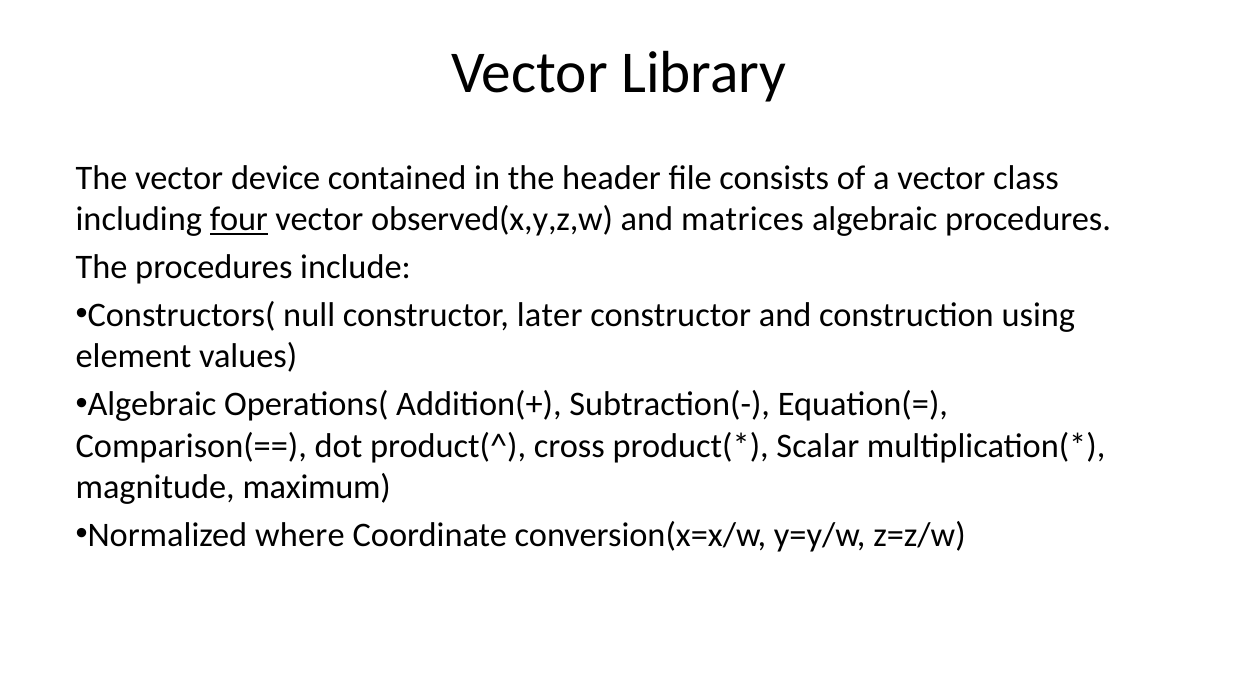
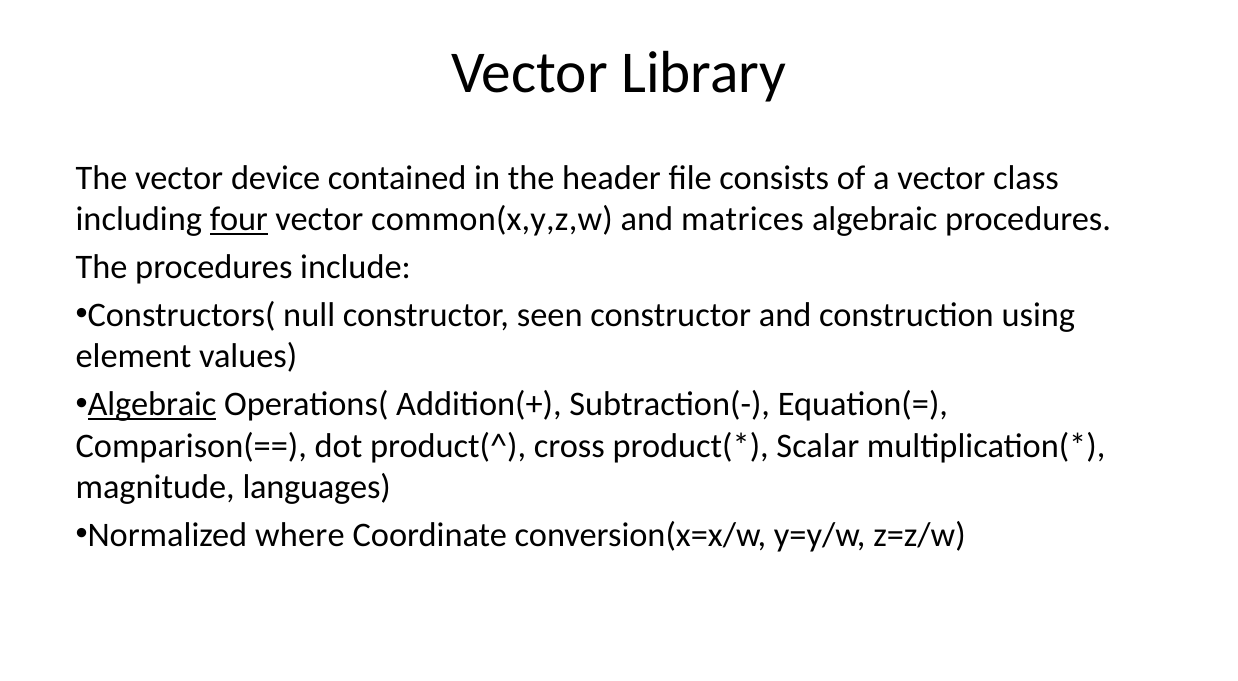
observed(x,y,z,w: observed(x,y,z,w -> common(x,y,z,w (492, 219)
later: later -> seen (550, 315)
Algebraic underline: none -> present (152, 405)
maximum: maximum -> languages (317, 487)
